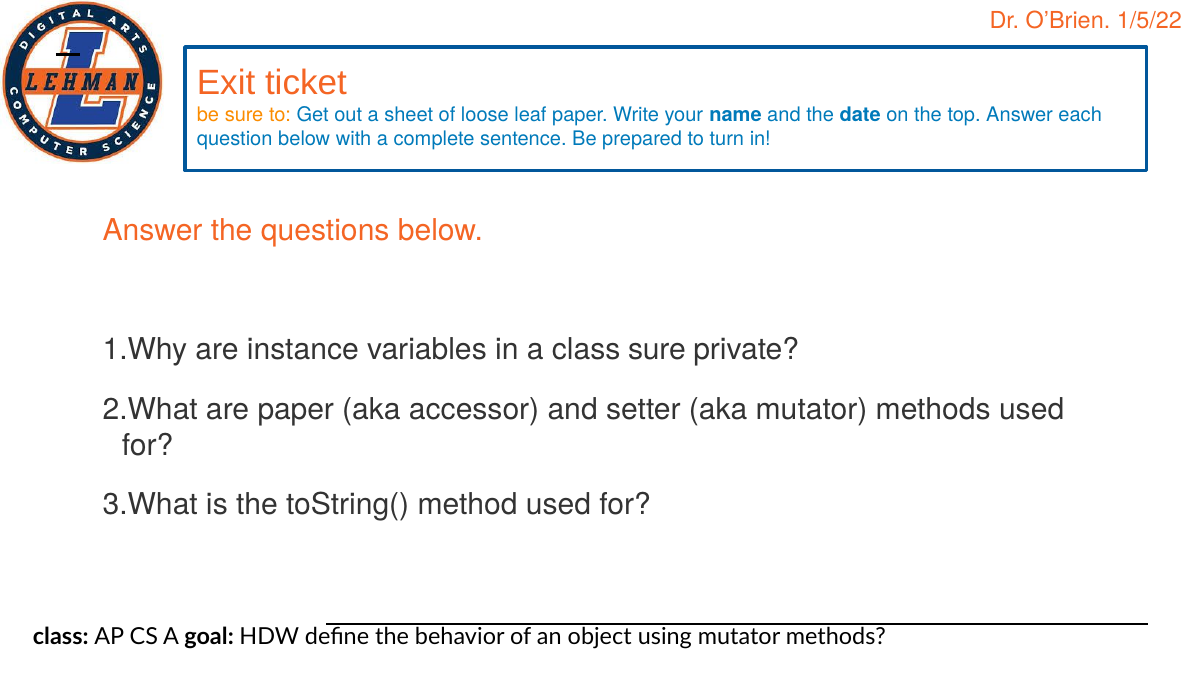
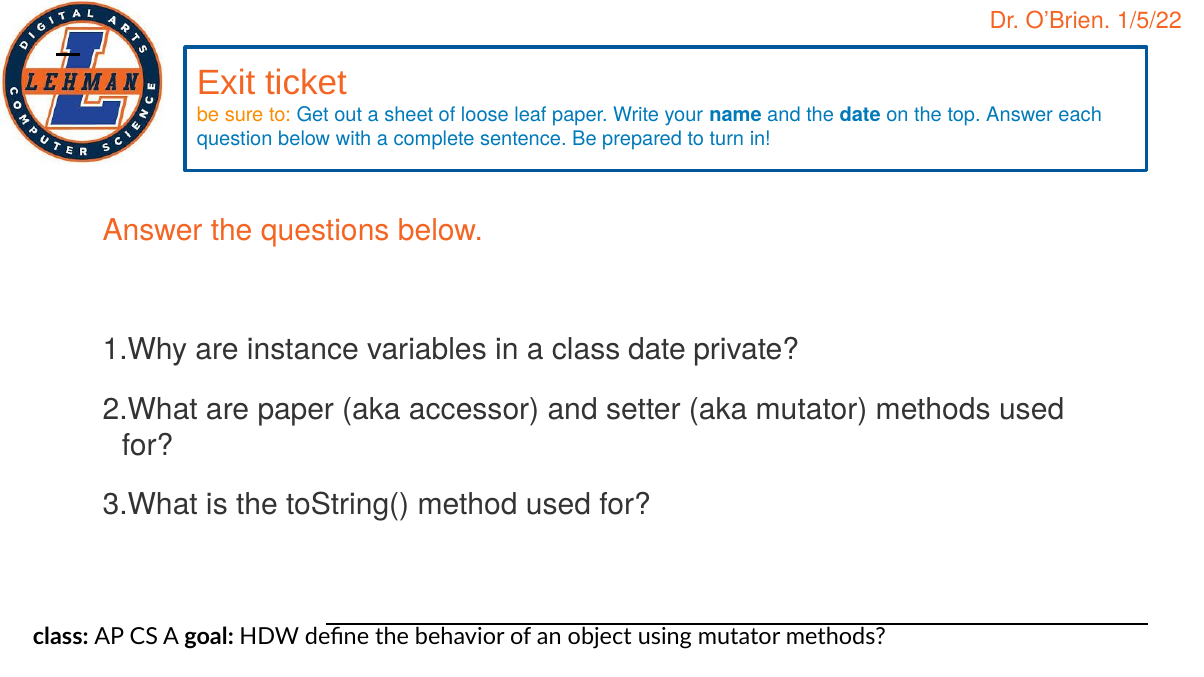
class sure: sure -> date (657, 350)
